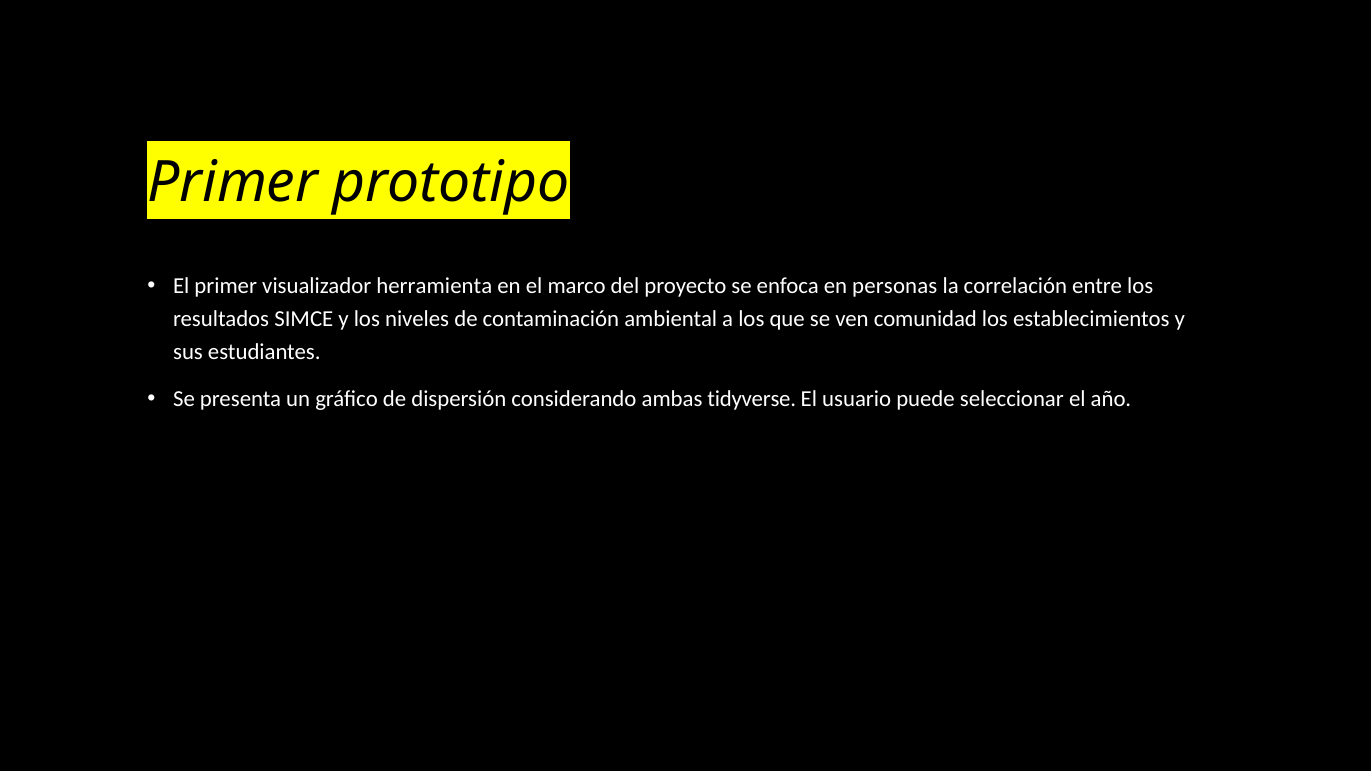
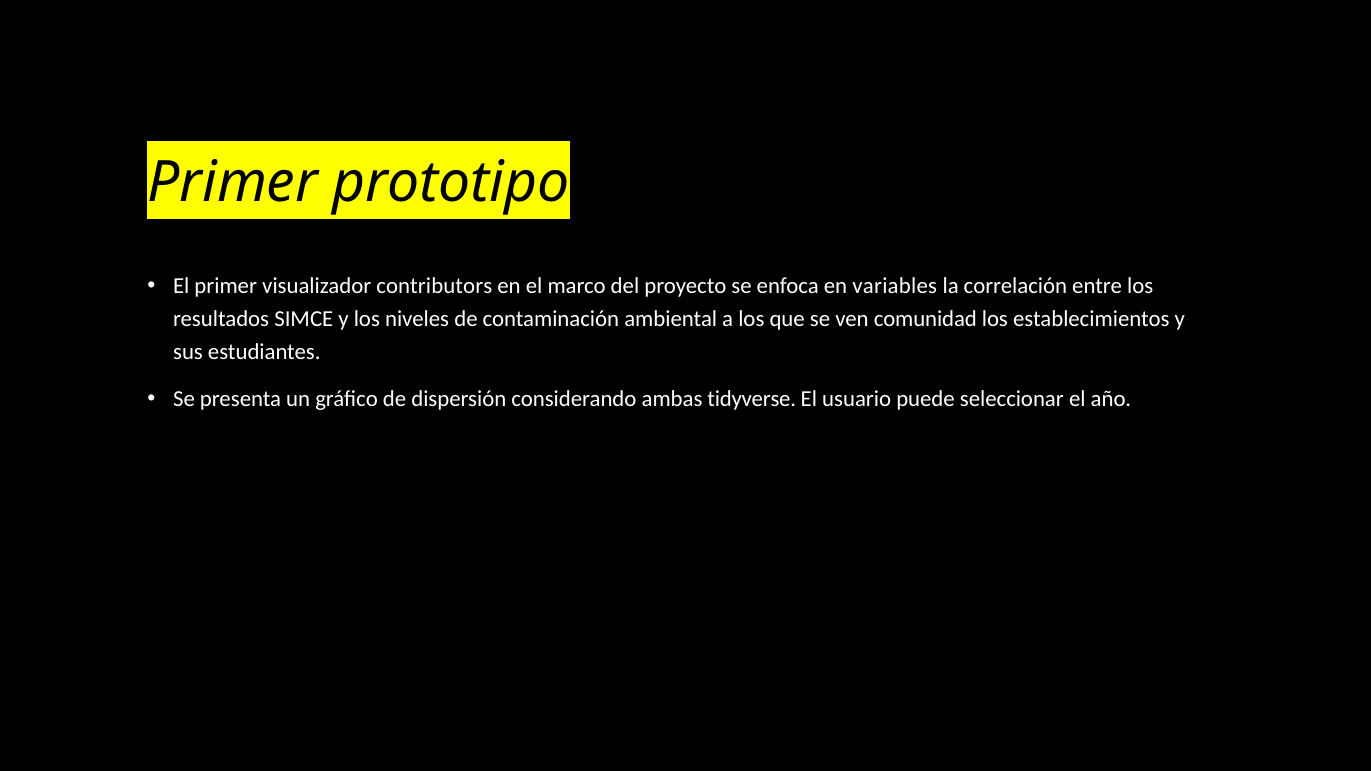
herramienta: herramienta -> contributors (434, 287)
personas: personas -> variables (895, 287)
